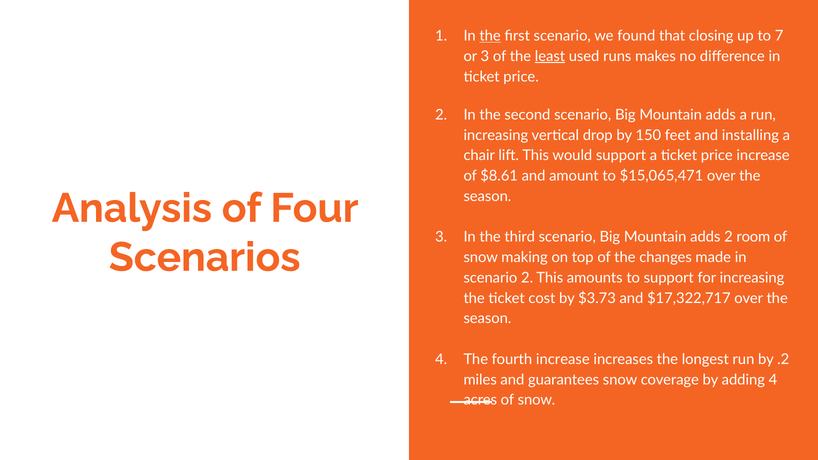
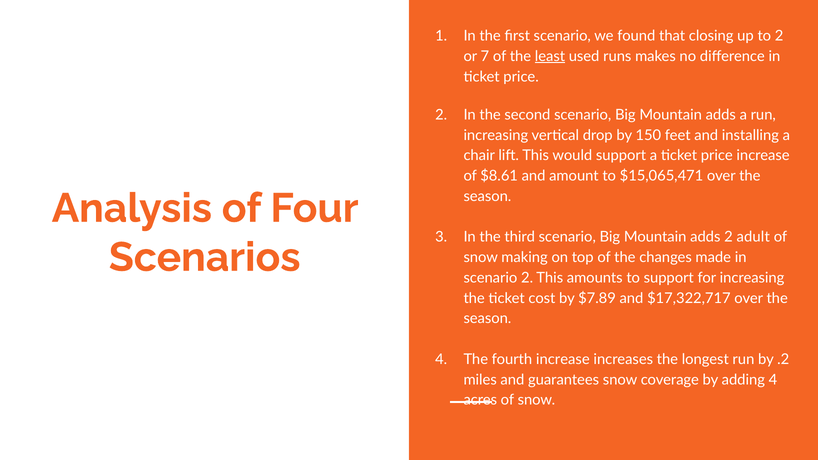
the underline: present -> none (490, 36)
to 7: 7 -> 2 (779, 36)
or 3: 3 -> 7 (485, 56)
room: room -> adult (753, 237)
$3.73: $3.73 -> $7.89 (597, 298)
